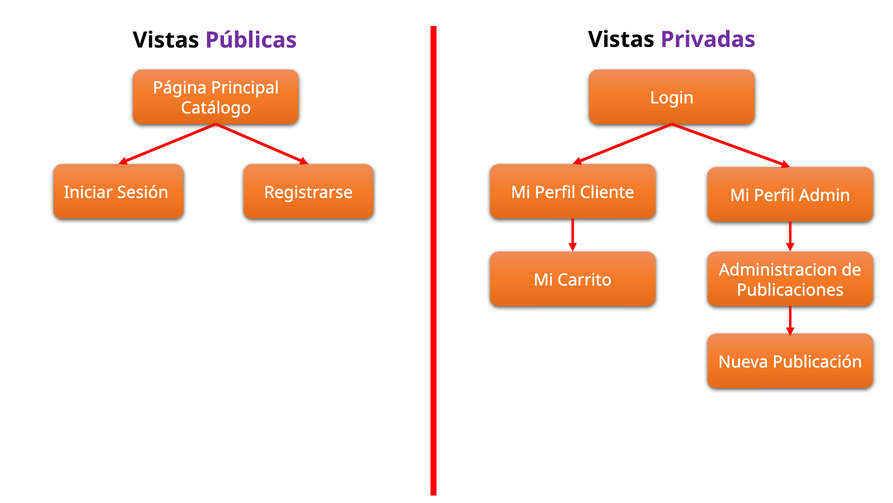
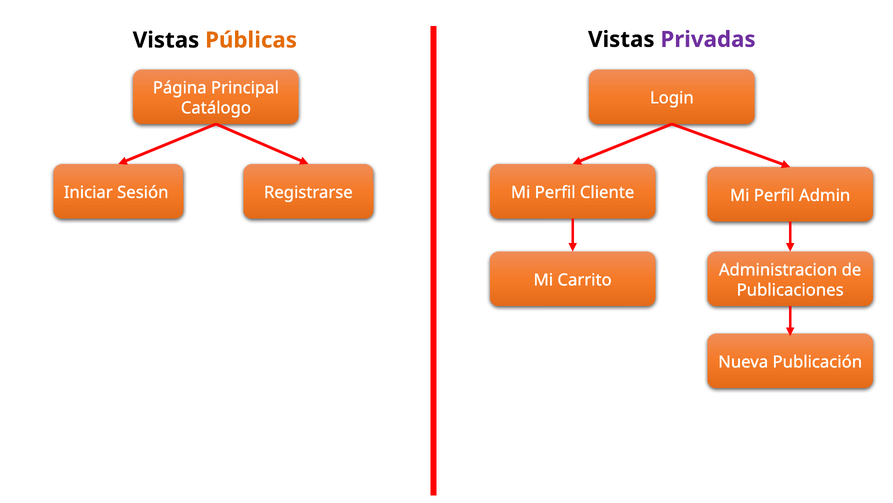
Públicas colour: purple -> orange (251, 40)
